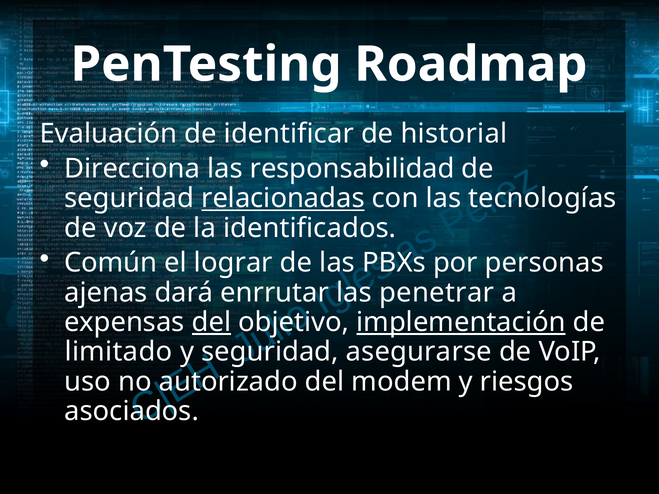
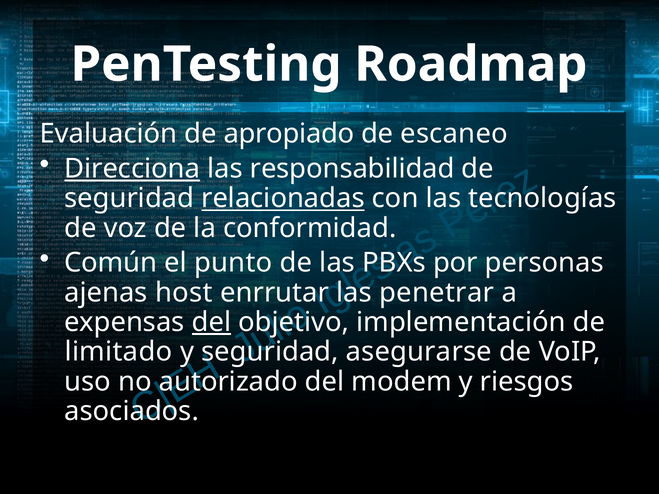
identificar: identificar -> apropiado (289, 134)
historial: historial -> escaneo (454, 134)
Direcciona underline: none -> present (132, 169)
identificados: identificados -> conformidad (310, 228)
lograr: lograr -> punto (233, 263)
dará: dará -> host (184, 293)
implementación underline: present -> none (461, 322)
